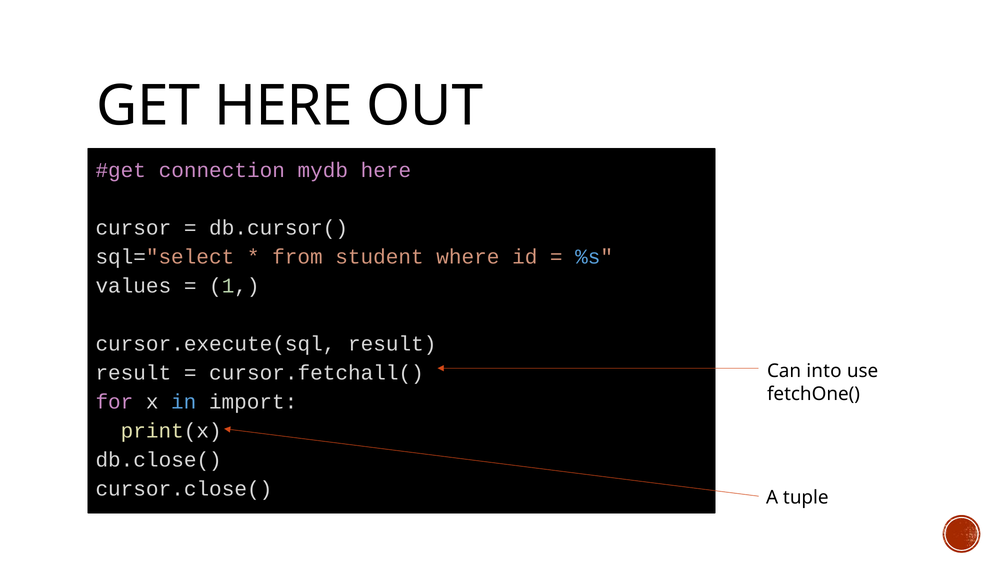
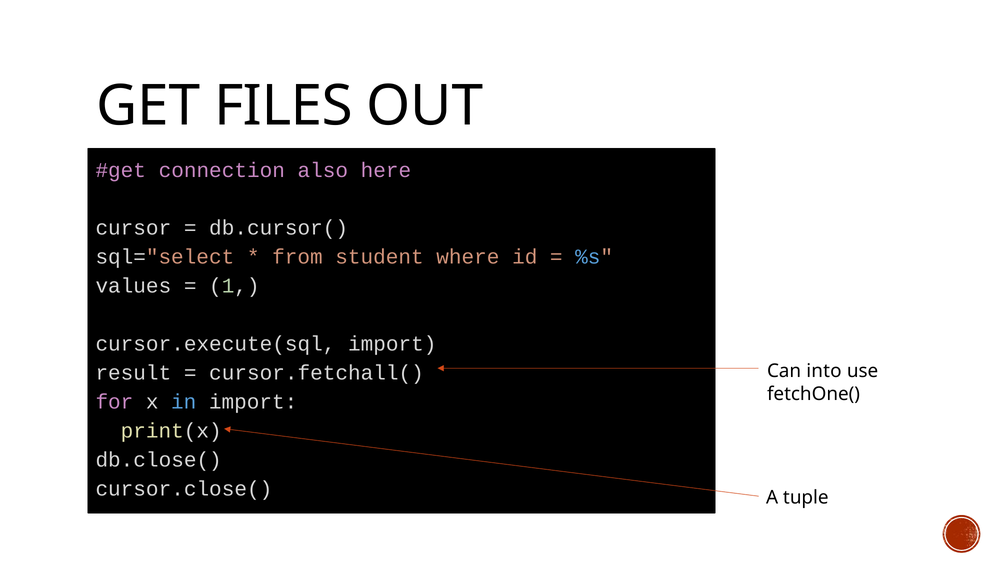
GET HERE: HERE -> FILES (283, 106)
mydb: mydb -> also (323, 170)
cursor.execute(sql result: result -> import (392, 344)
